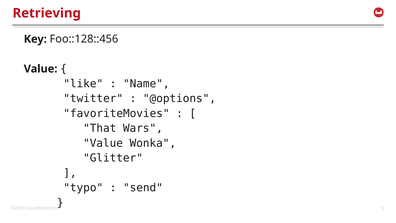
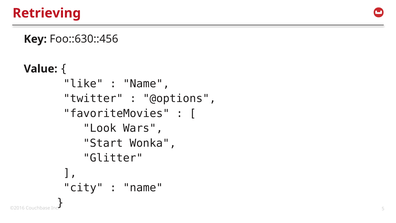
Foo::128::456: Foo::128::456 -> Foo::630::456 (84, 39)
That: That -> Look (100, 128)
Value: Value -> Start (103, 143)
typo: typo -> city (83, 188)
send: send -> name (143, 188)
